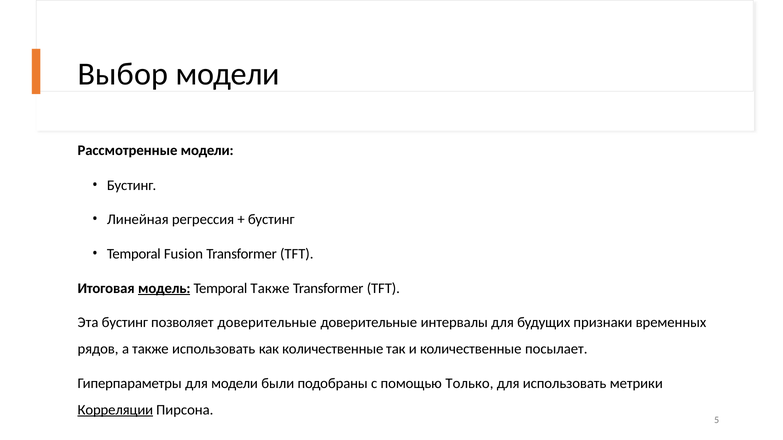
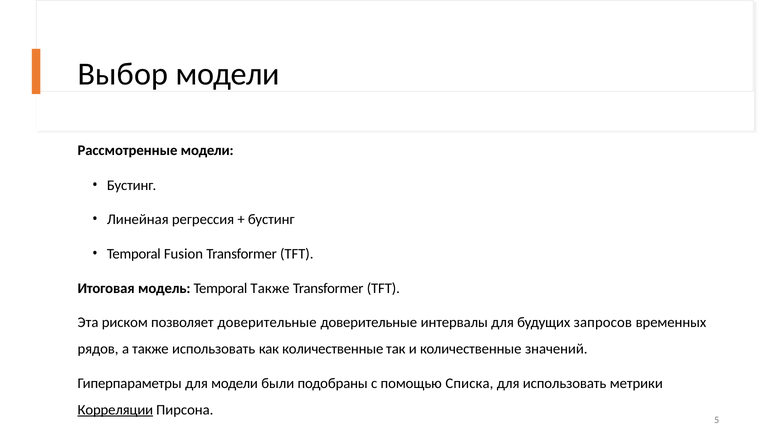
модель underline: present -> none (164, 289)
Эта бустинг: бустинг -> риском (125, 323)
признаки: признаки -> запросов (603, 323)
посылает: посылает -> значений (556, 349)
Только: Только -> Списка (469, 384)
